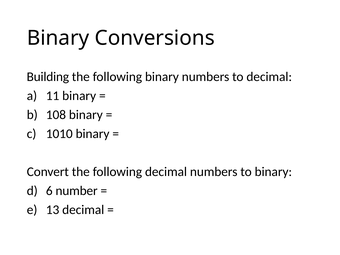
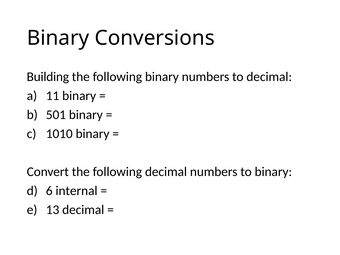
108: 108 -> 501 (56, 115)
number: number -> internal (77, 191)
